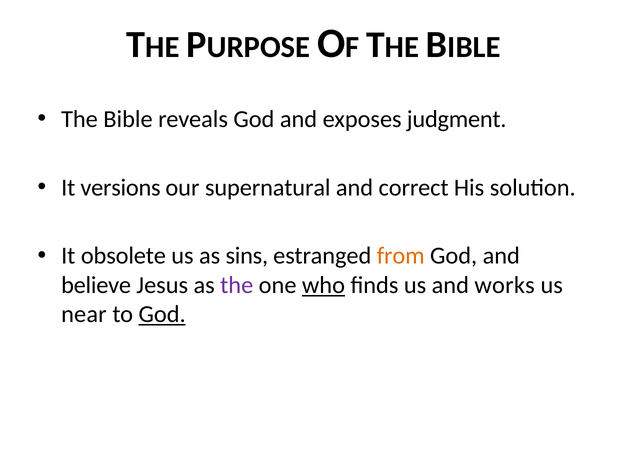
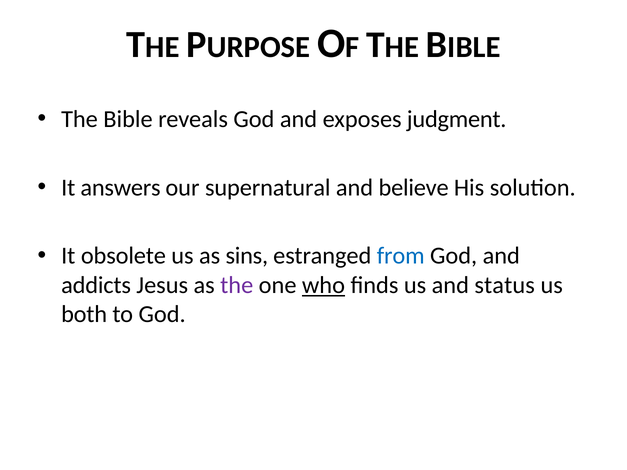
versions: versions -> answers (121, 188)
correct: correct -> believe (414, 188)
from colour: orange -> blue (401, 256)
believe: believe -> addicts (96, 285)
works: works -> status (505, 285)
near: near -> both (84, 315)
God underline: present -> none (162, 315)
